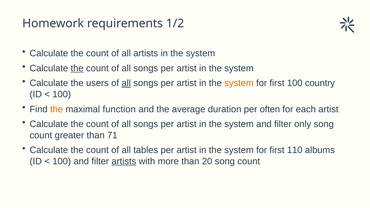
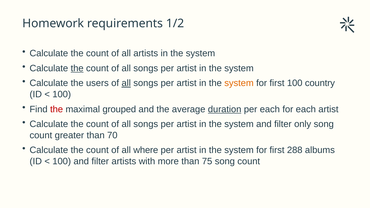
the colour: orange -> red (57, 109)
function: function -> grouped (119, 109)
duration underline: none -> present (225, 109)
per often: often -> each (270, 109)
71: 71 -> 70 (112, 135)
tables: tables -> where (146, 150)
110: 110 -> 288 (295, 150)
artists underline: present -> none (124, 161)
20: 20 -> 75 (207, 161)
